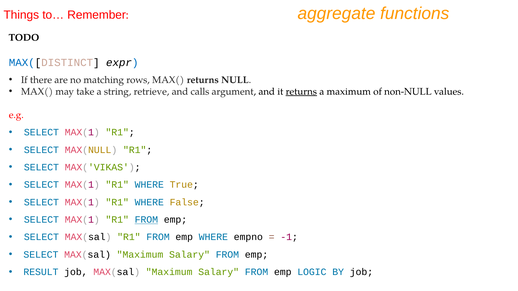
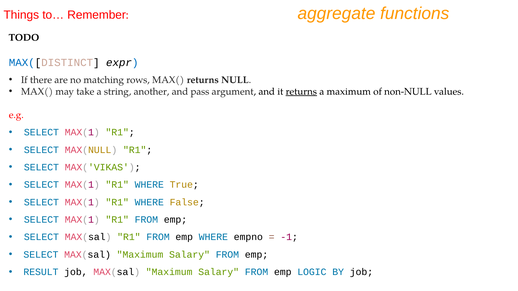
retrieve: retrieve -> another (152, 92)
calls: calls -> pass (200, 92)
FROM underline: present -> none (146, 220)
